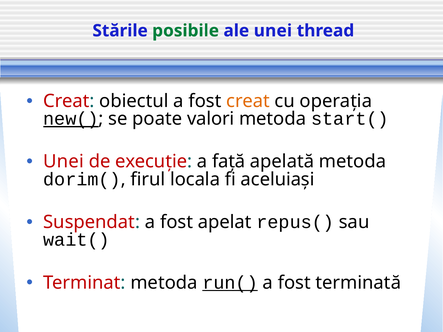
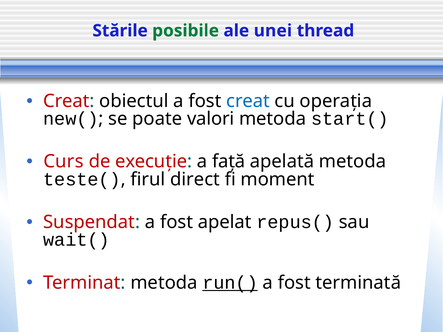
creat colour: orange -> blue (248, 101)
new( underline: present -> none (71, 119)
Unei: Unei -> Curs (63, 162)
dorim(: dorim( -> teste( (82, 179)
locala: locala -> direct (195, 179)
aceluiași: aceluiași -> moment (278, 179)
